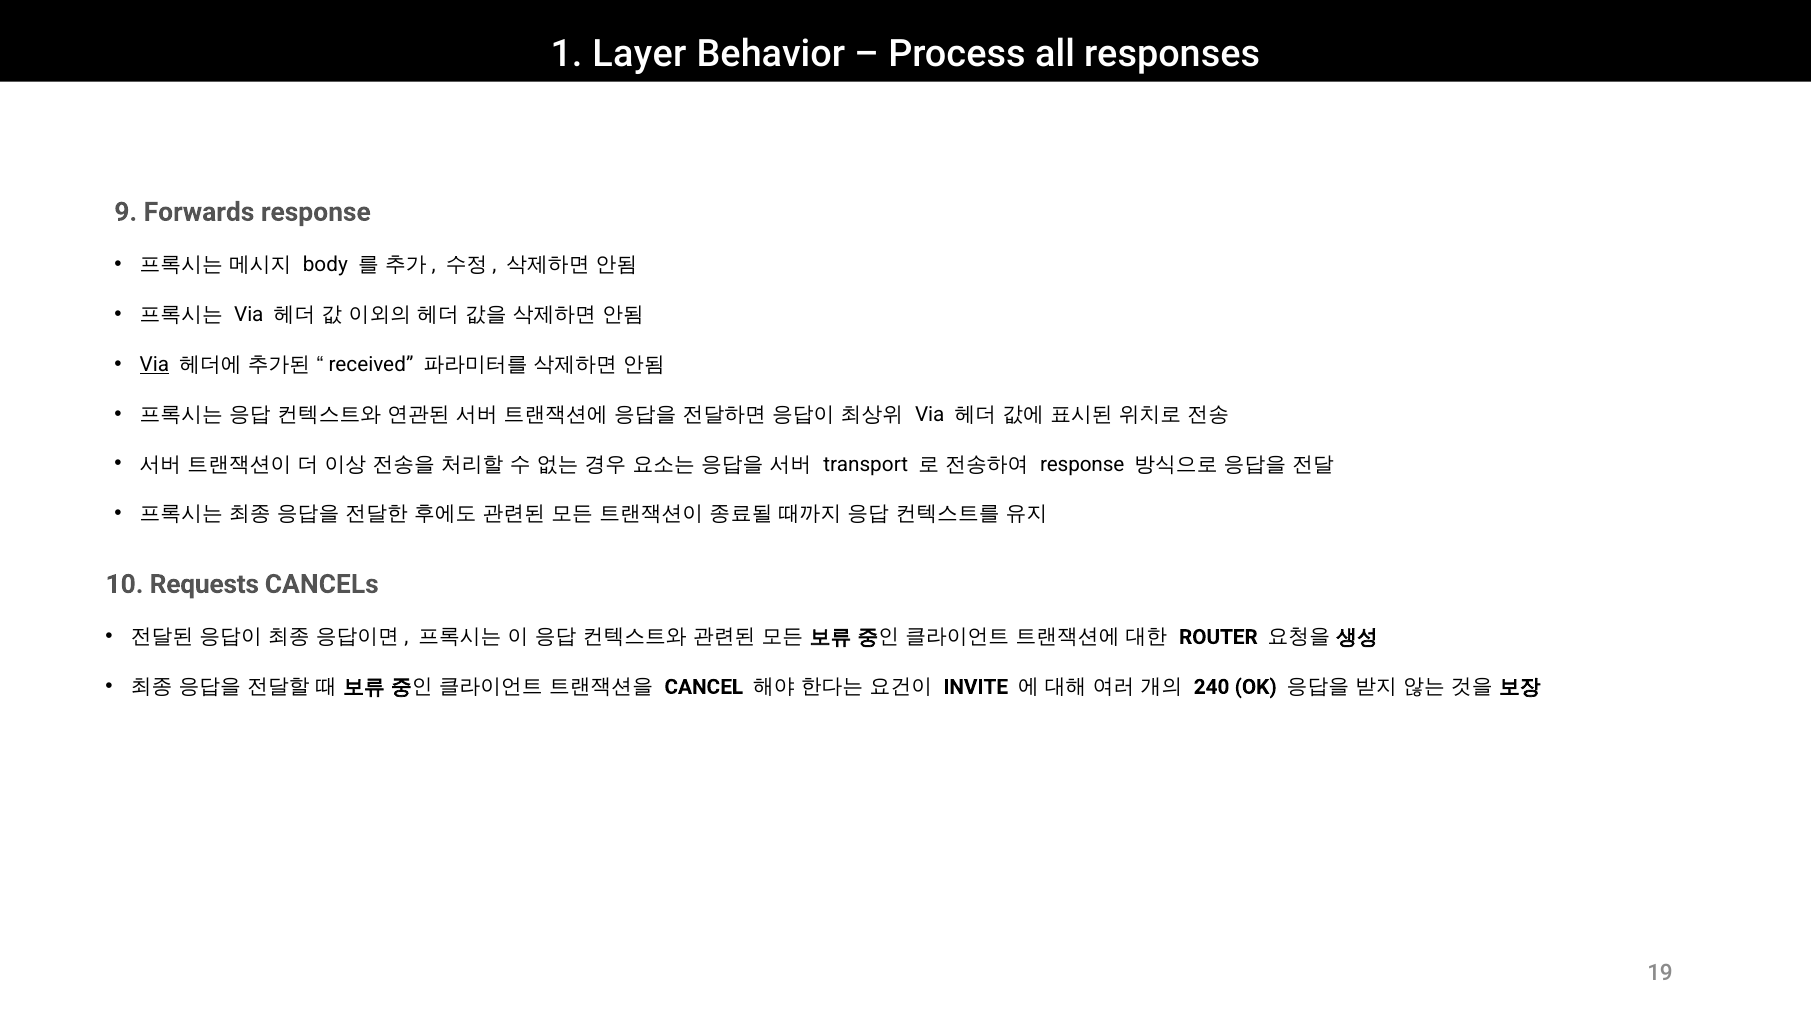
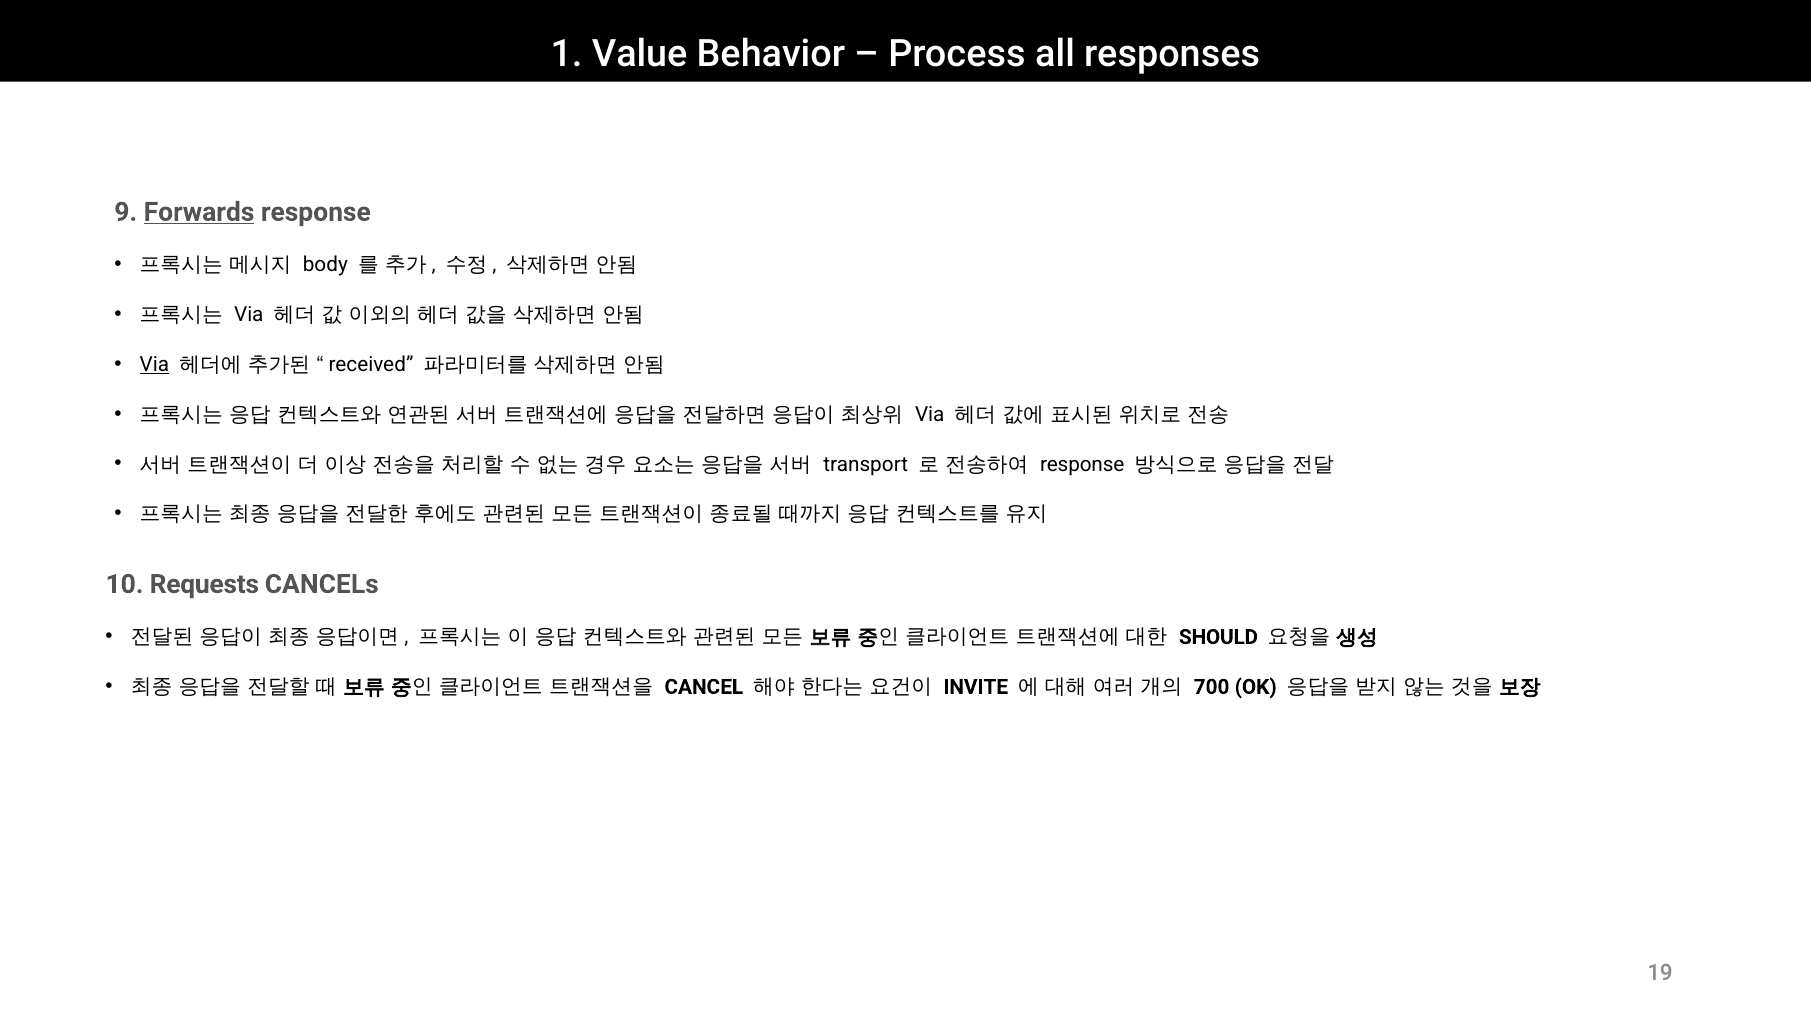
Layer: Layer -> Value (640, 54)
Forwards underline: none -> present (199, 212)
ROUTER: ROUTER -> SHOULD (1218, 637)
240: 240 -> 700 (1212, 687)
